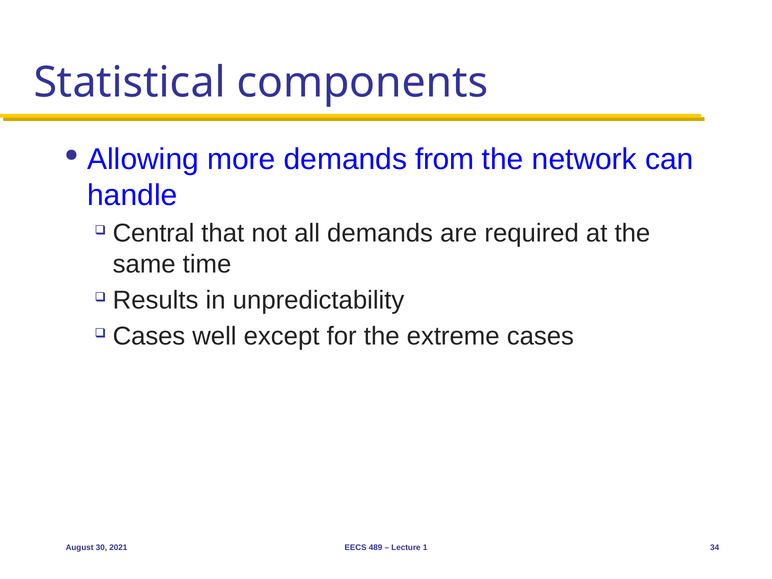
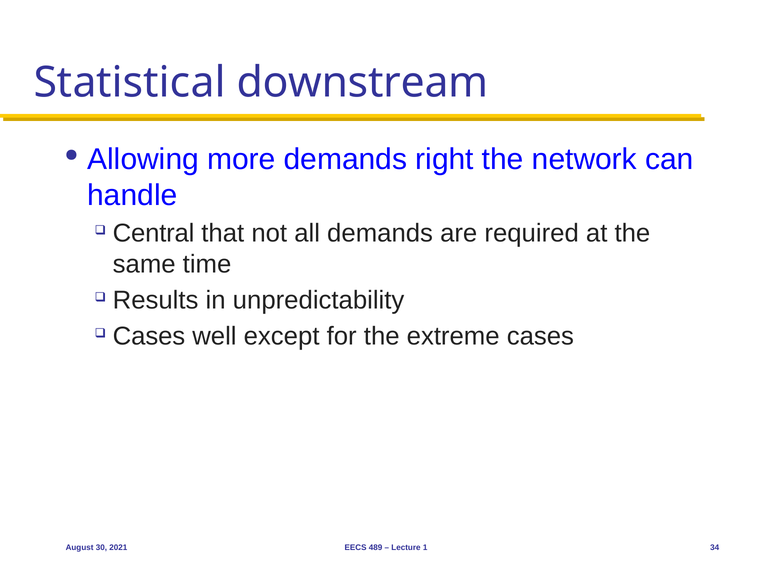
components: components -> downstream (363, 83)
from: from -> right (445, 159)
